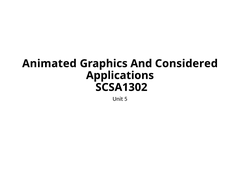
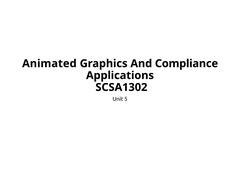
Considered: Considered -> Compliance (186, 64)
